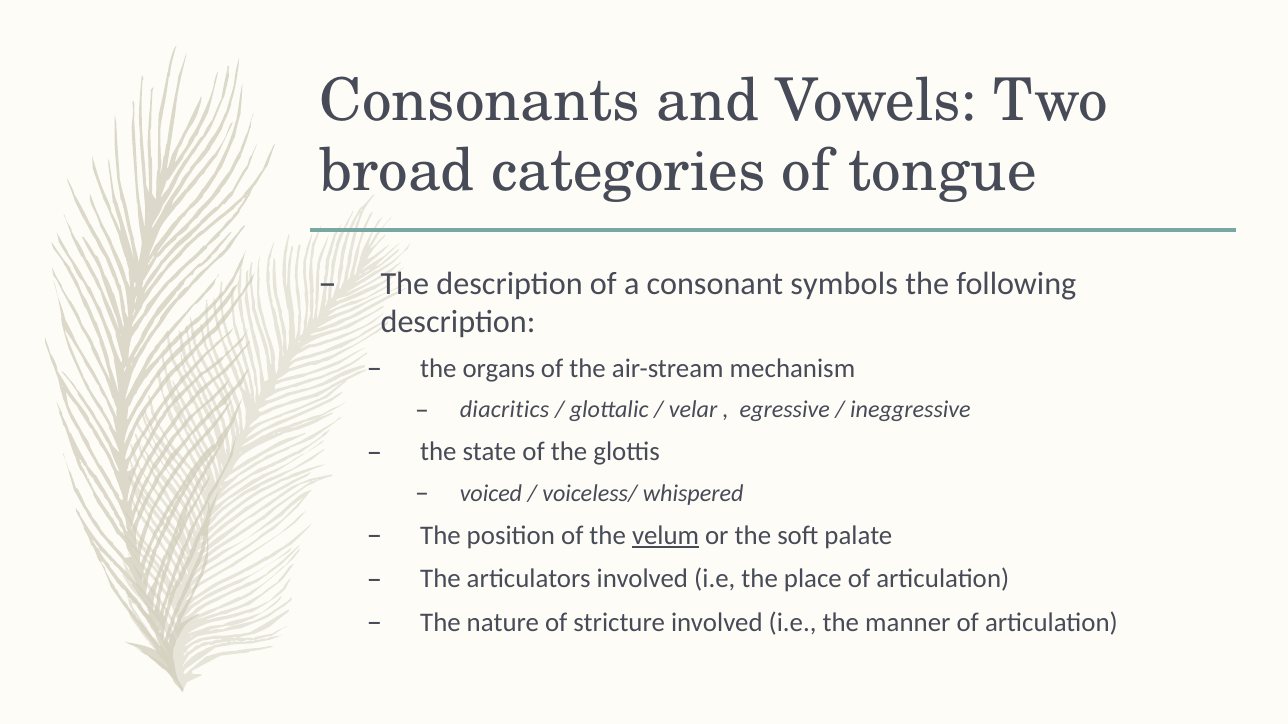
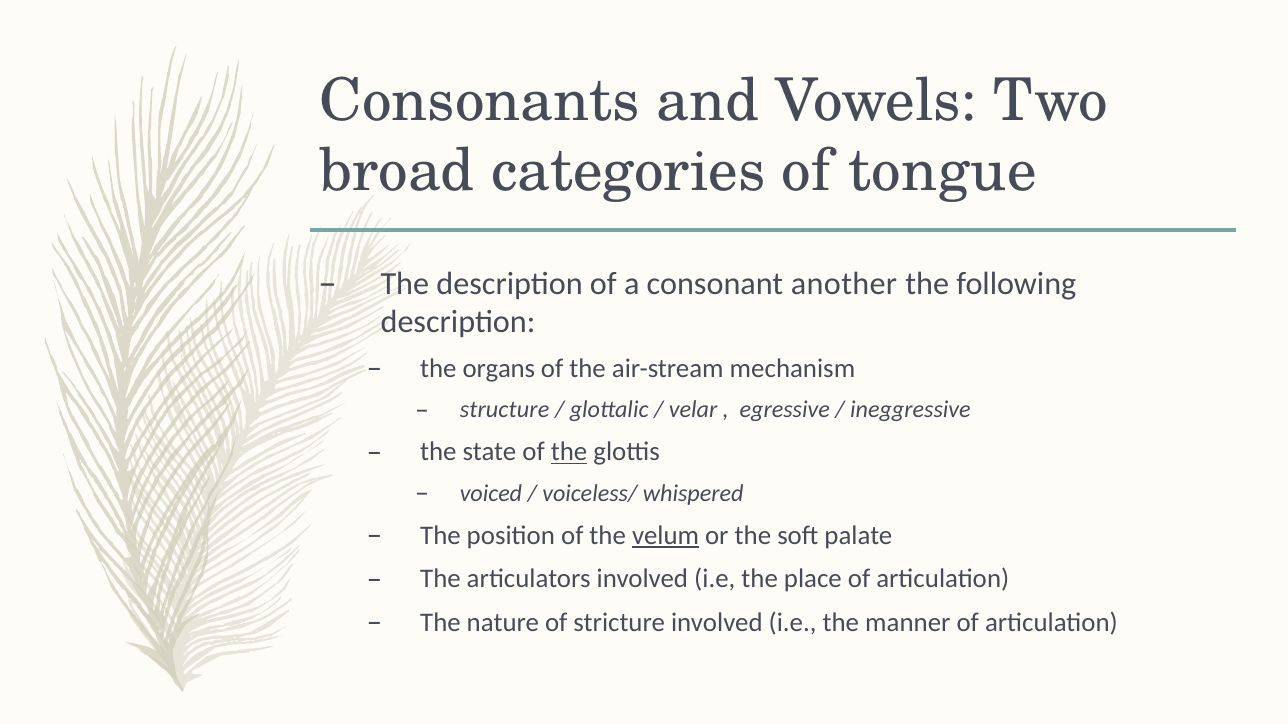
symbols: symbols -> another (844, 284)
diacritics: diacritics -> structure (505, 410)
the underline: none -> present (569, 452)
